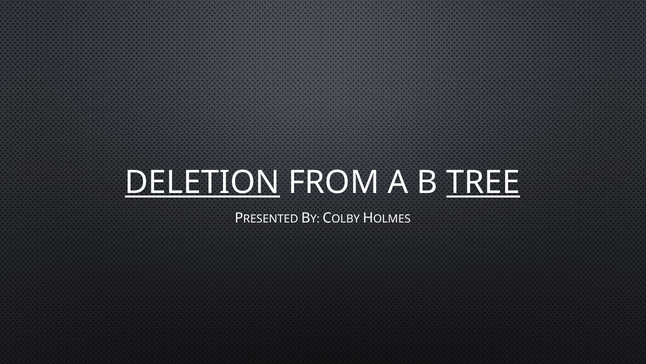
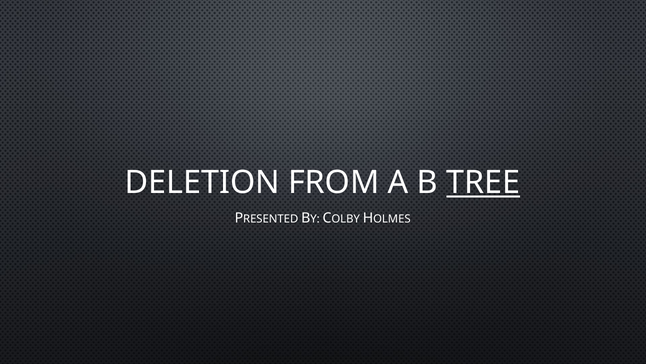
DELETION underline: present -> none (202, 182)
